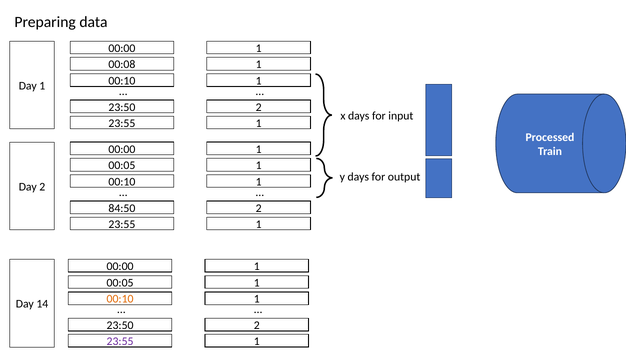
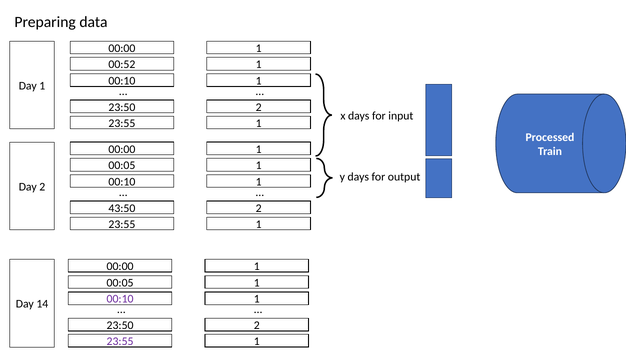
00:08: 00:08 -> 00:52 (122, 65)
84:50: 84:50 -> 43:50 (122, 208)
00:10 colour: orange -> purple (120, 299)
